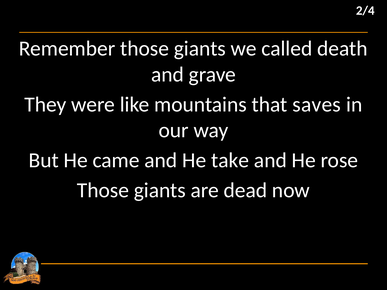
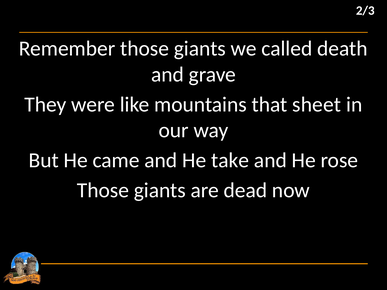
2/4: 2/4 -> 2/3 (365, 11)
saves: saves -> sheet (317, 105)
